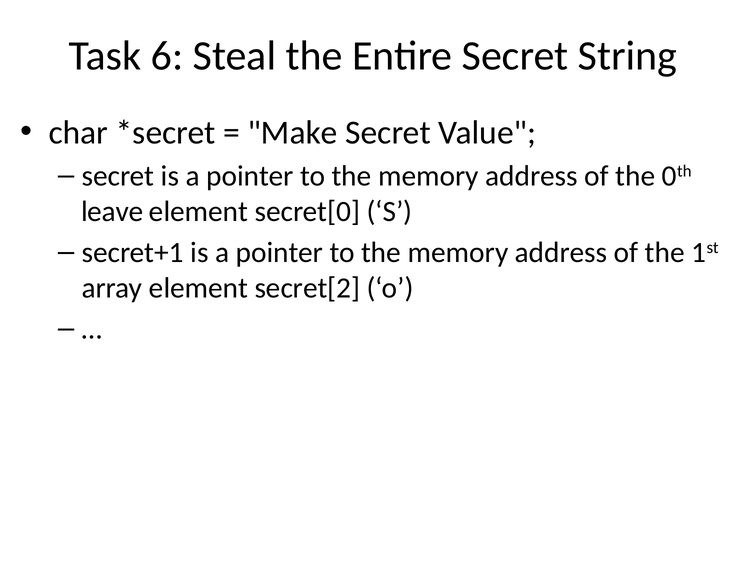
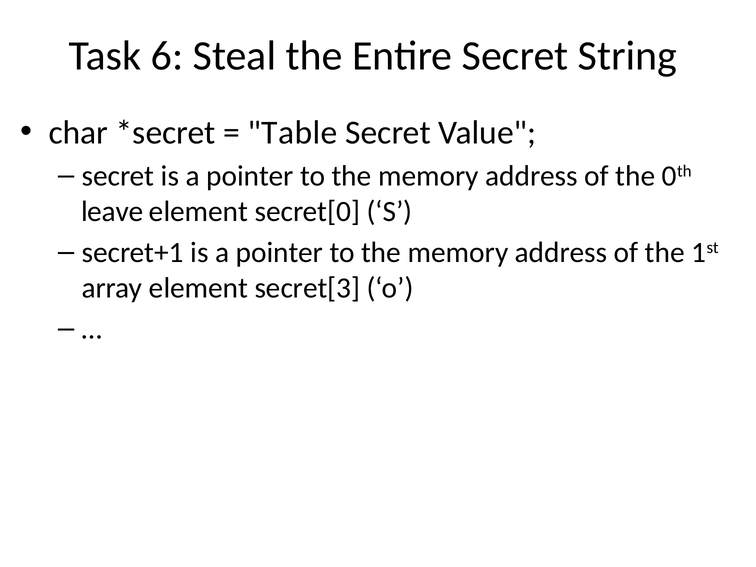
Make: Make -> Table (292, 133)
secret[2: secret[2 -> secret[3 (307, 288)
